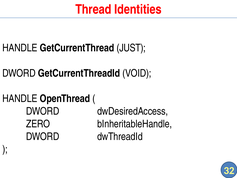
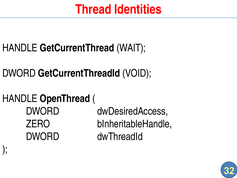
JUST: JUST -> WAIT (131, 48)
